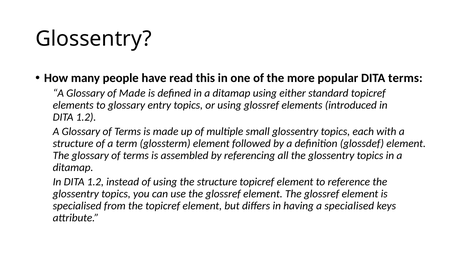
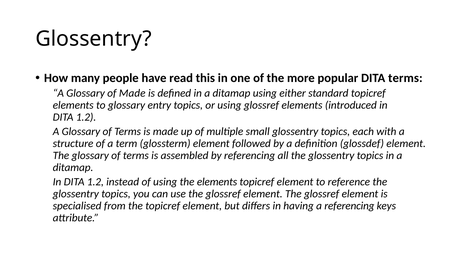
the structure: structure -> elements (217, 182)
a specialised: specialised -> referencing (349, 206)
